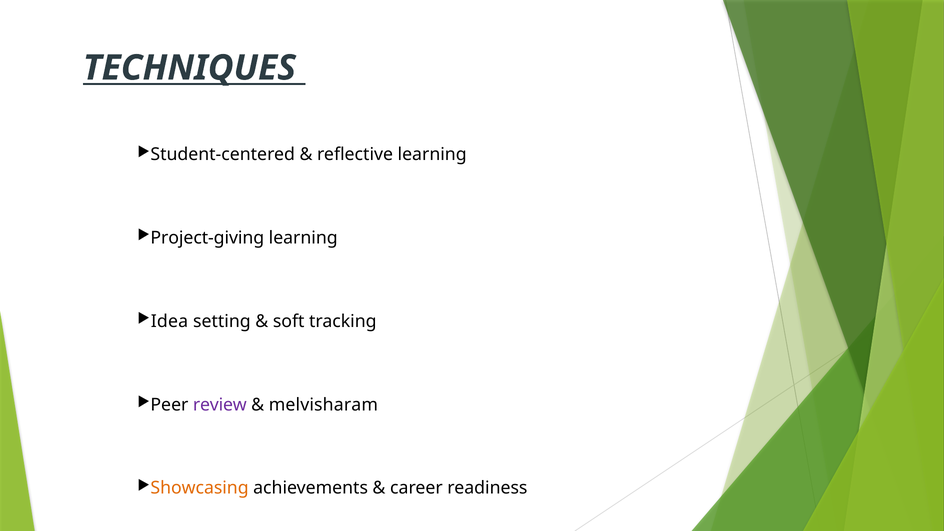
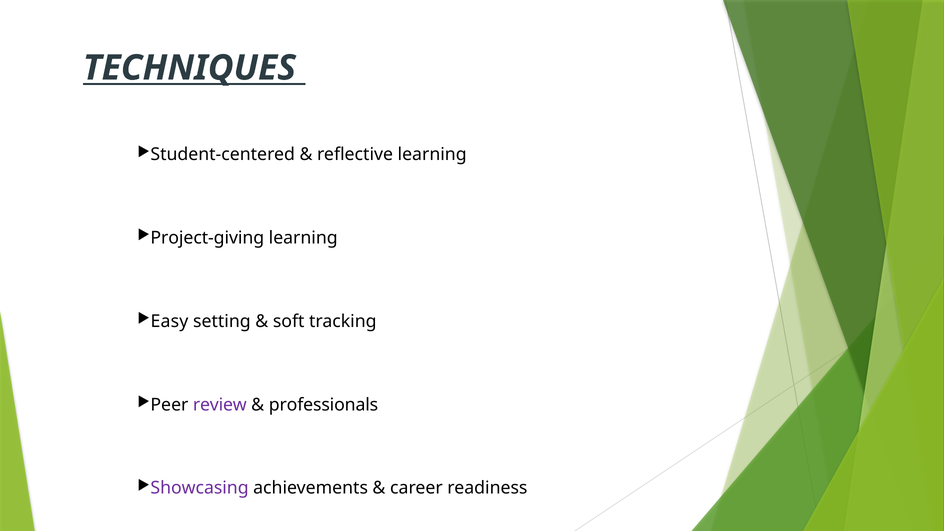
Idea: Idea -> Easy (169, 321)
melvisharam: melvisharam -> professionals (323, 405)
Showcasing colour: orange -> purple (200, 488)
